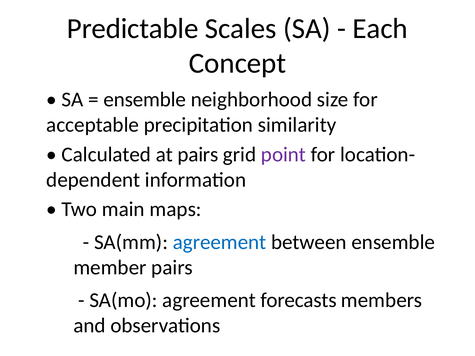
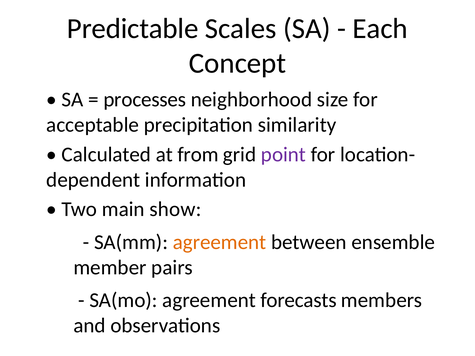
ensemble: ensemble -> processes (145, 100)
at pairs: pairs -> from (198, 155)
maps: maps -> show (175, 209)
agreement colour: blue -> orange (220, 242)
